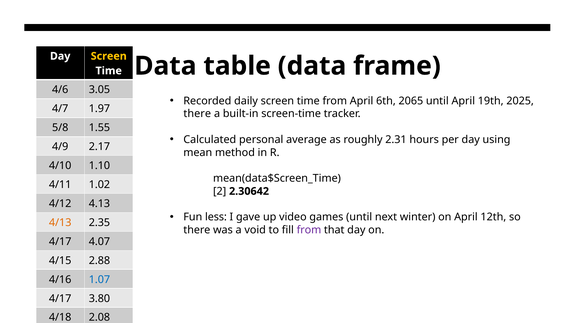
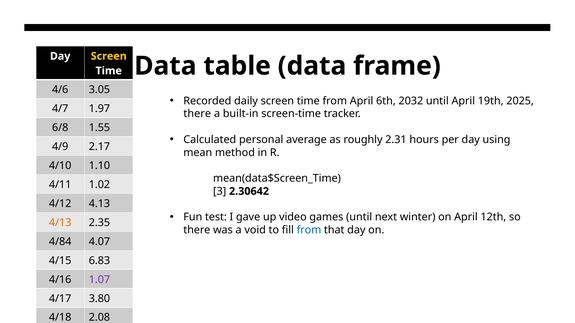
2065: 2065 -> 2032 (411, 101)
5/8: 5/8 -> 6/8 (60, 128)
2: 2 -> 3 (220, 192)
less: less -> test (216, 217)
from colour: purple -> blue (309, 230)
4/17: 4/17 -> 4/84 (60, 242)
2.88: 2.88 -> 6.83 (99, 261)
1.07 colour: blue -> purple (99, 280)
